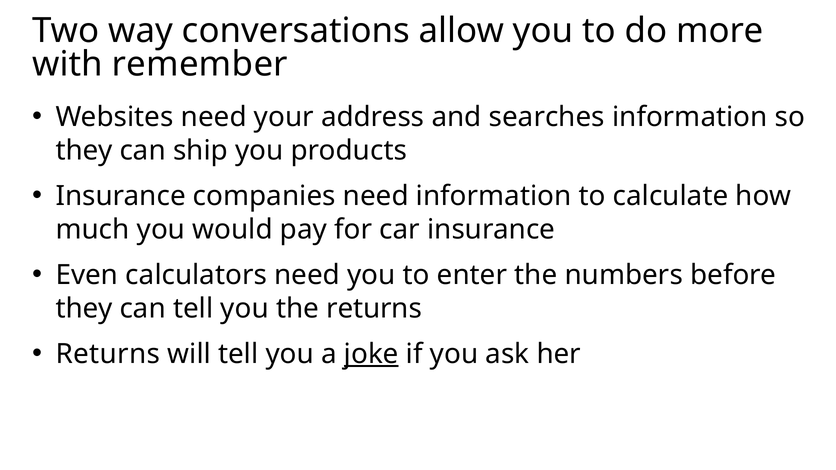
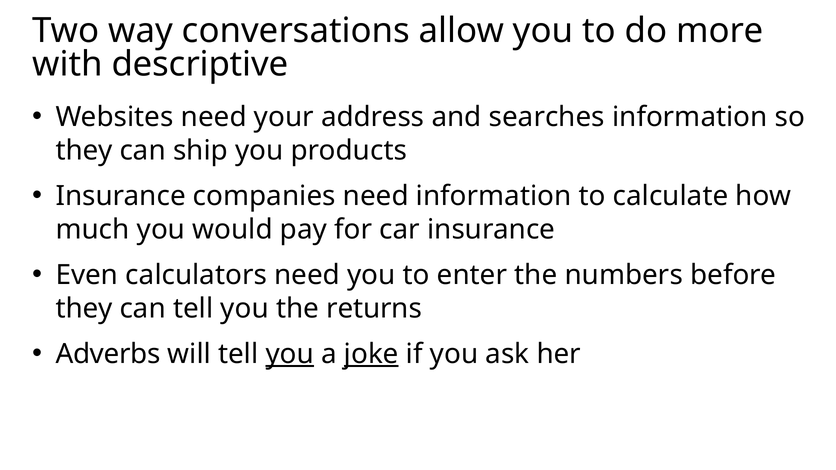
remember: remember -> descriptive (200, 64)
Returns: Returns -> Adverbs (108, 354)
you underline: none -> present (290, 354)
